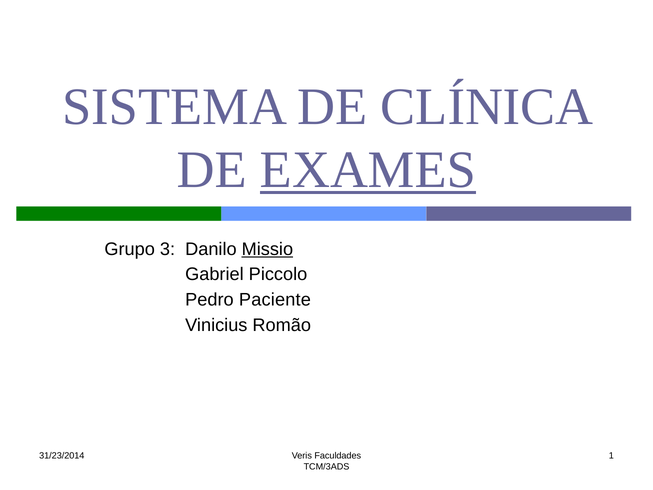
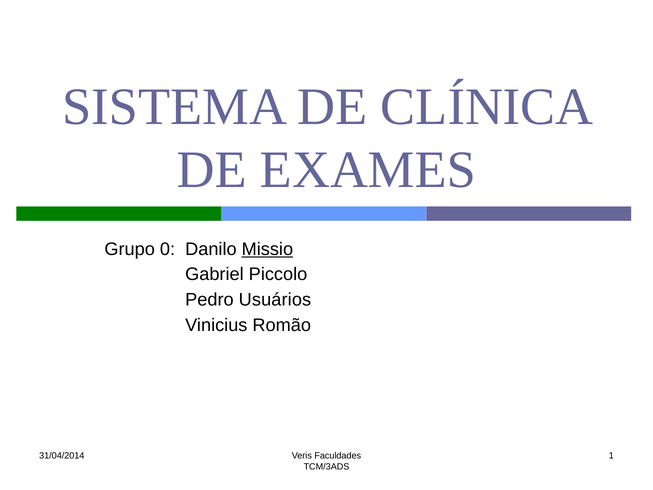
EXAMES underline: present -> none (368, 170)
3: 3 -> 0 (167, 249)
Paciente: Paciente -> Usuários (275, 300)
31/23/2014: 31/23/2014 -> 31/04/2014 (62, 456)
